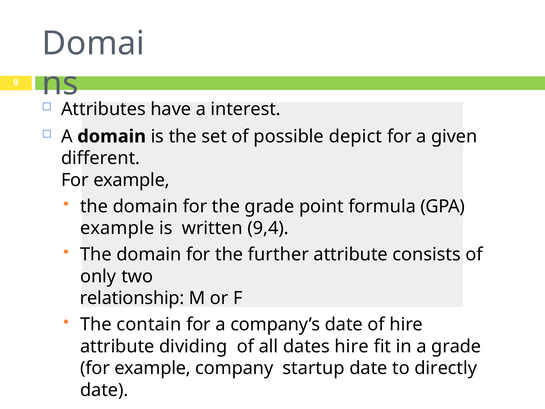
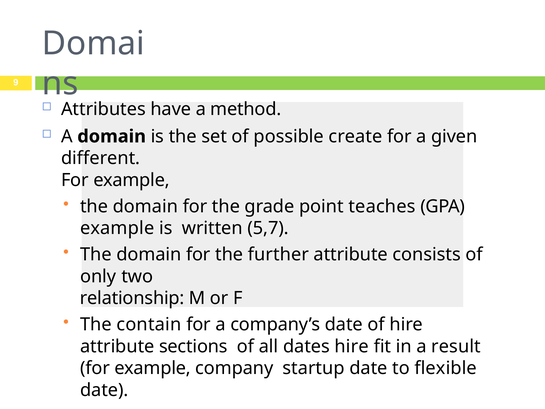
interest: interest -> method (246, 109)
depict: depict -> create (356, 136)
formula: formula -> teaches (382, 206)
9,4: 9,4 -> 5,7 (268, 228)
dividing: dividing -> sections (193, 346)
a grade: grade -> result (456, 346)
directly: directly -> flexible (446, 368)
